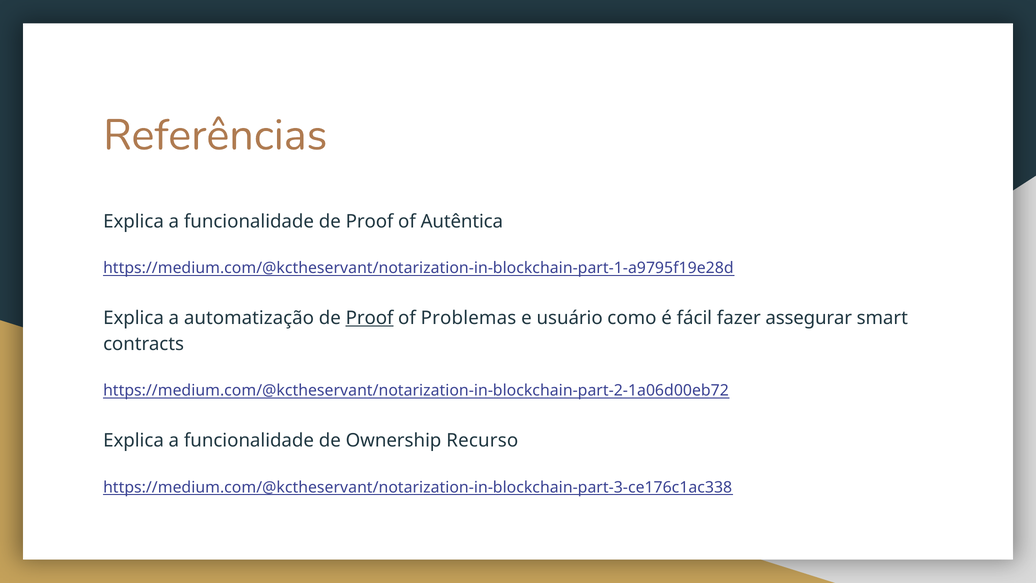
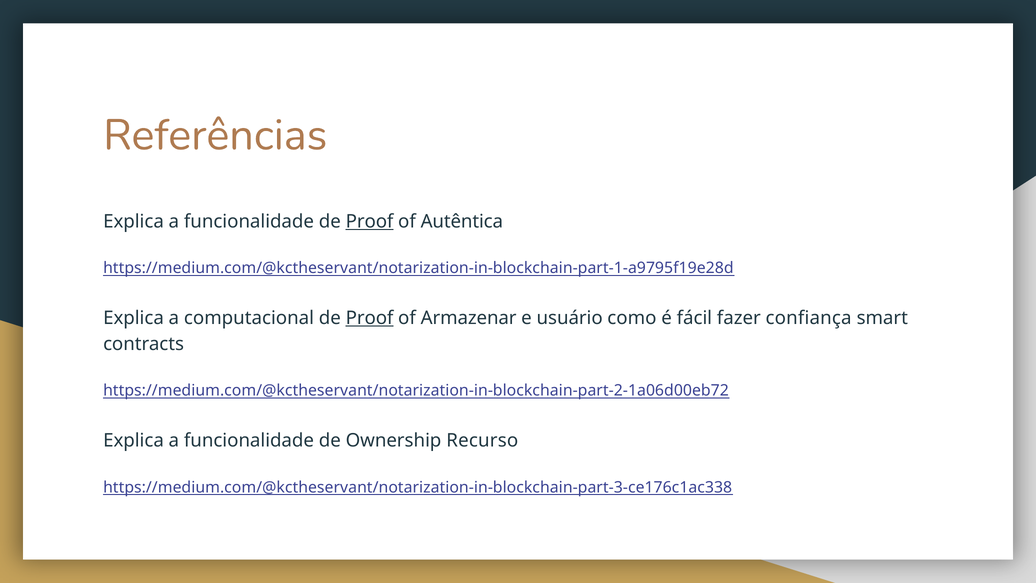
Proof underline: none -> present (370, 221)
automatização: automatização -> computacional (249, 318)
Problemas: Problemas -> Armazenar (469, 318)
assegurar: assegurar -> confiança (809, 318)
